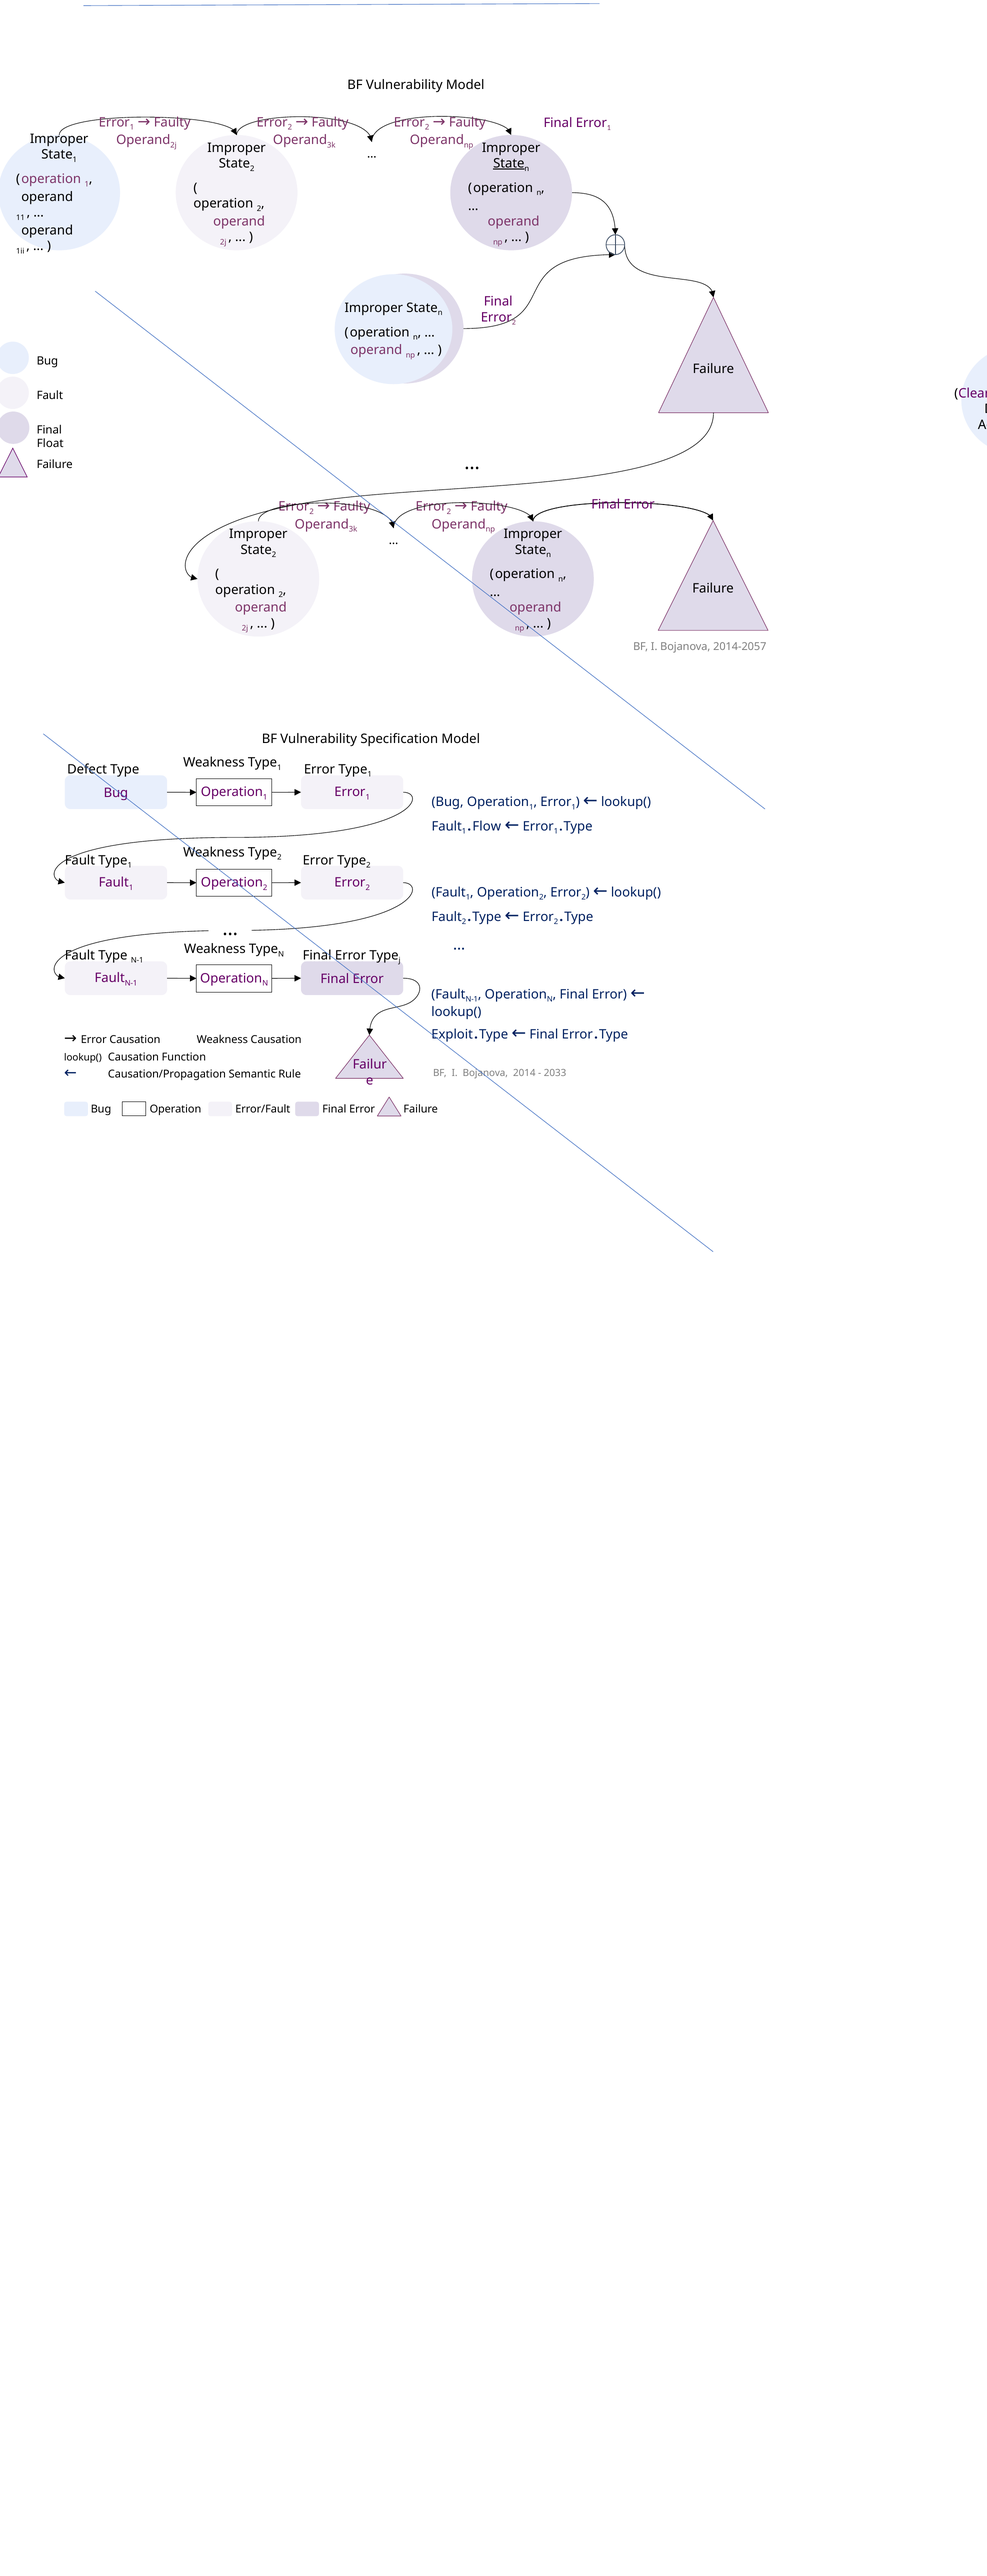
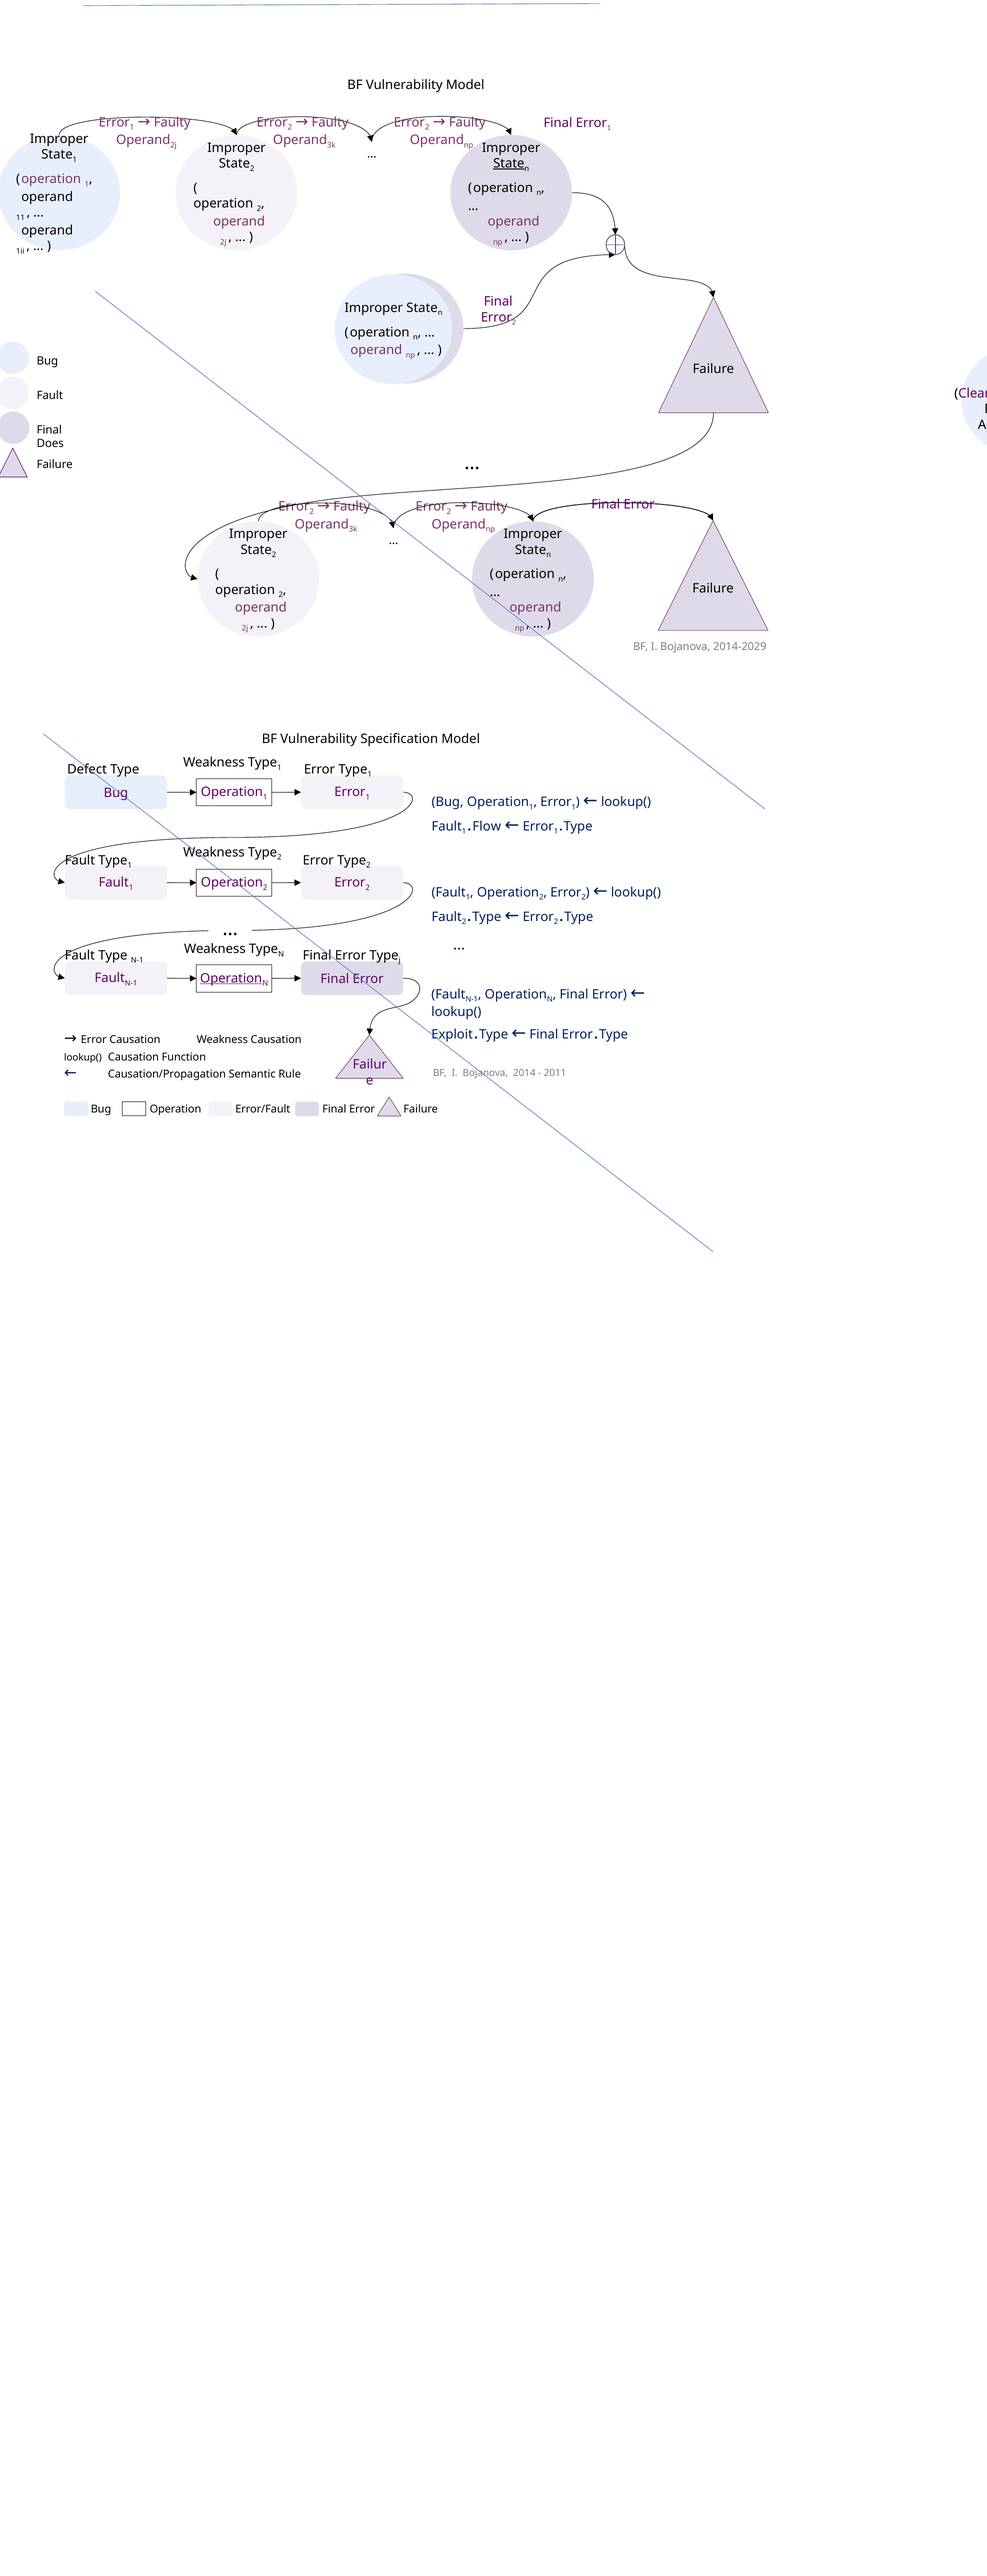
Float: Float -> Does (50, 443)
2014-2057: 2014-2057 -> 2014-2029 (740, 646)
Operation underline: none -> present (231, 978)
2033: 2033 -> 2011 (555, 1073)
